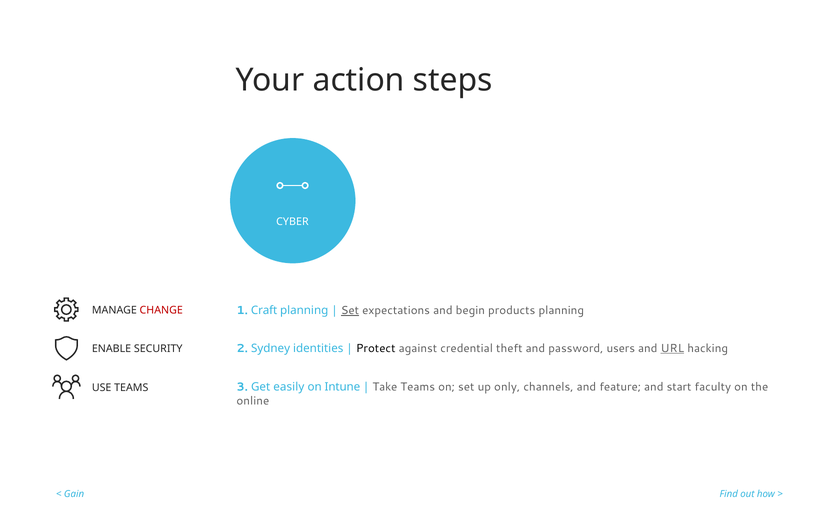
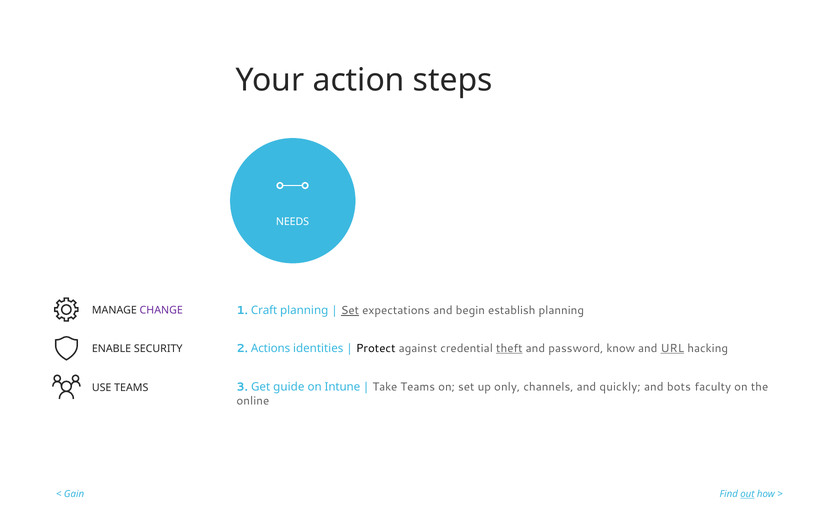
CYBER: CYBER -> NEEDS (293, 222)
products: products -> establish (512, 311)
CHANGE colour: red -> purple (161, 311)
Sydney: Sydney -> Actions (271, 349)
theft underline: none -> present (509, 349)
users: users -> know (621, 349)
easily: easily -> guide (289, 387)
feature: feature -> quickly (620, 387)
start: start -> bots (679, 387)
out underline: none -> present (747, 495)
